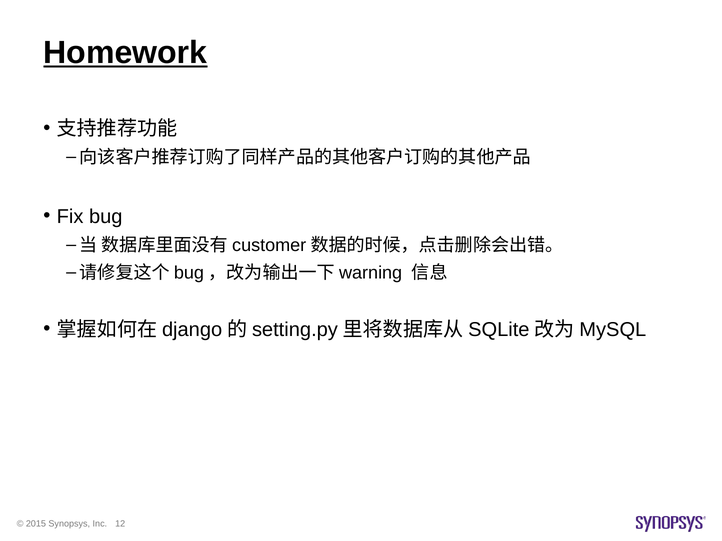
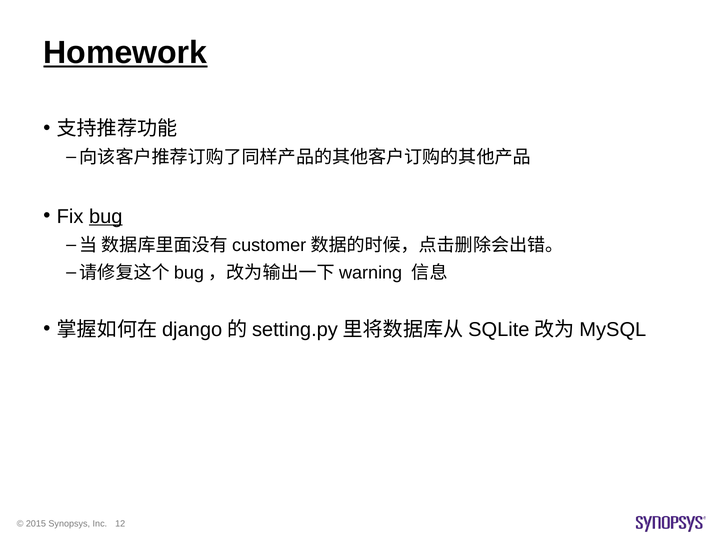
bug underline: none -> present (106, 217)
